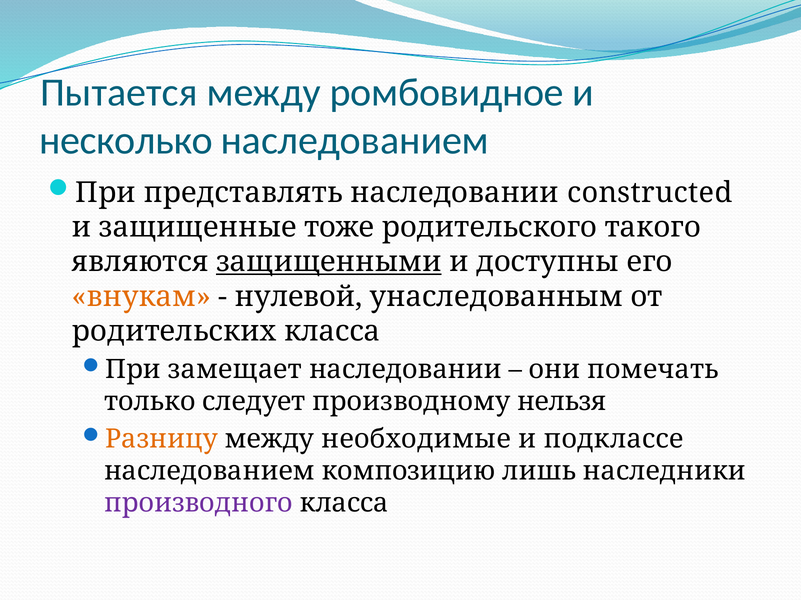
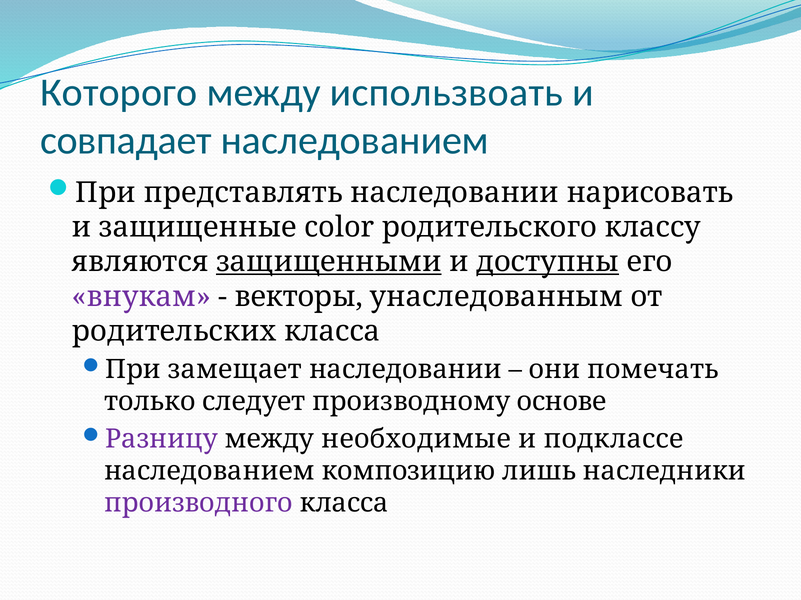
Пытается: Пытается -> Которого (119, 92)
ромбовидное: ромбовидное -> использвоать (446, 92)
несколько: несколько -> совпадает (126, 141)
constructed: constructed -> нарисовать (650, 193)
тоже: тоже -> color (339, 228)
такого: такого -> классу (653, 228)
доступны underline: none -> present (548, 262)
внукам colour: orange -> purple (141, 297)
нулевой: нулевой -> векторы (299, 297)
нельзя: нельзя -> основе (562, 402)
Разницу colour: orange -> purple (162, 440)
